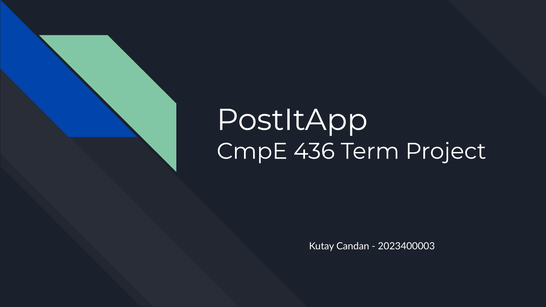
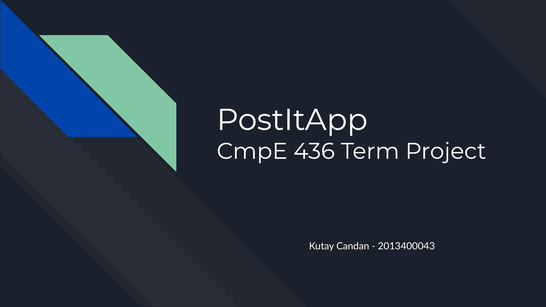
2023400003: 2023400003 -> 2013400043 (406, 246)
